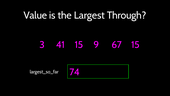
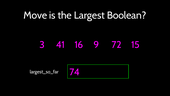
Value: Value -> Move (35, 15)
Through: Through -> Boolean (127, 15)
41 15: 15 -> 16 (79, 45)
67: 67 -> 72 (117, 45)
